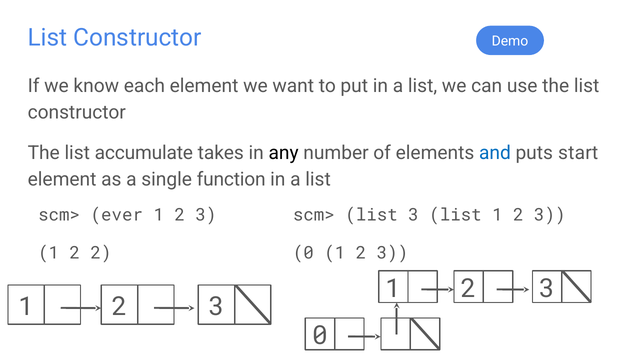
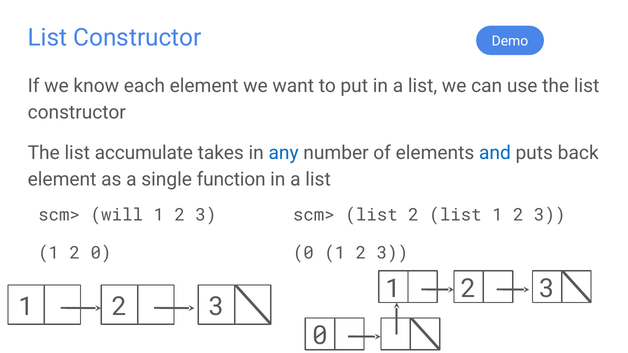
any colour: black -> blue (284, 153)
start: start -> back (578, 153)
ever: ever -> will (117, 215)
list 3: 3 -> 2 (414, 215)
2 2: 2 -> 0 (101, 253)
